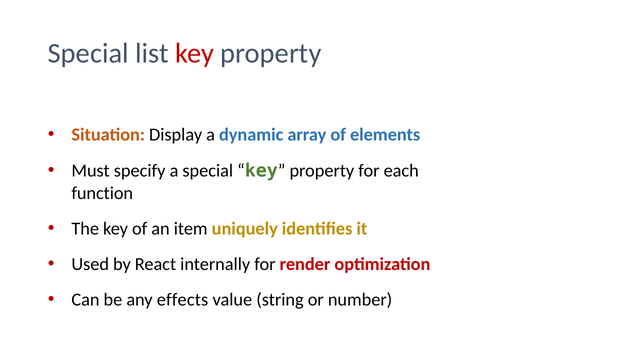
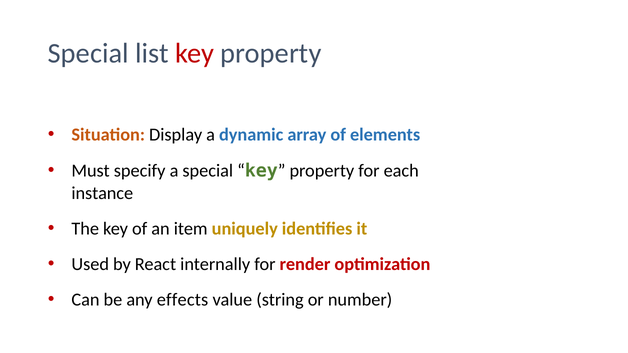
function: function -> instance (102, 193)
